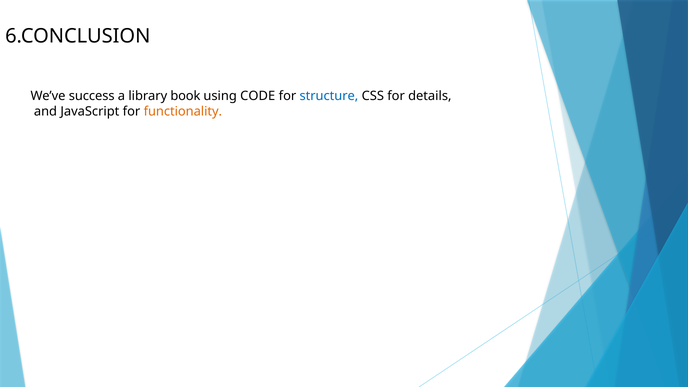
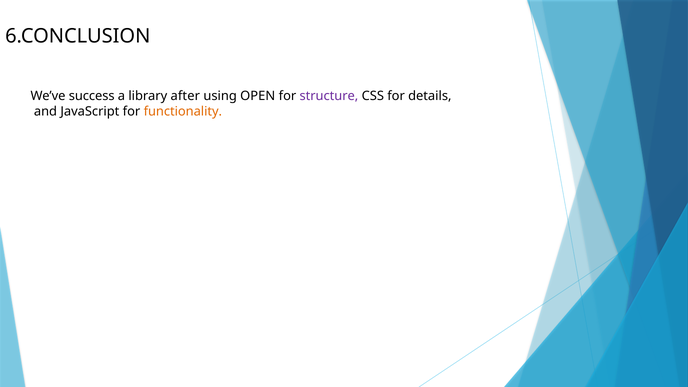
book: book -> after (185, 96)
CODE: CODE -> OPEN (258, 96)
structure colour: blue -> purple (329, 96)
